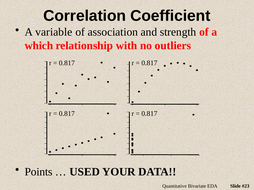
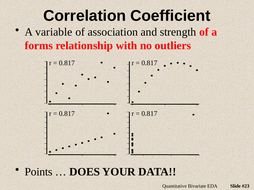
which: which -> forms (39, 46)
USED: USED -> DOES (85, 172)
